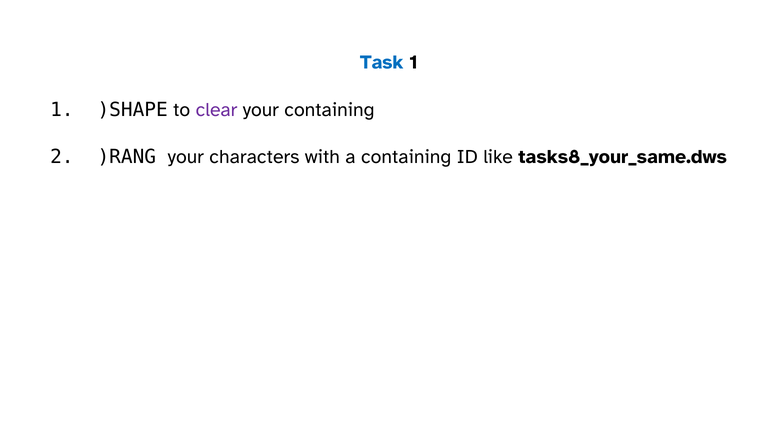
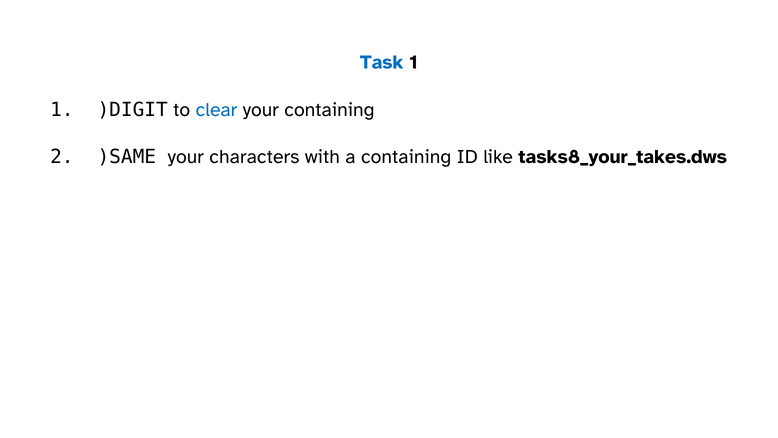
)SHAPE: )SHAPE -> )DIGIT (133, 110)
clear colour: purple -> blue (216, 110)
)RANG: )RANG -> )SAME (127, 157)
tasks8_your_same.dws: tasks8_your_same.dws -> tasks8_your_takes.dws (623, 157)
